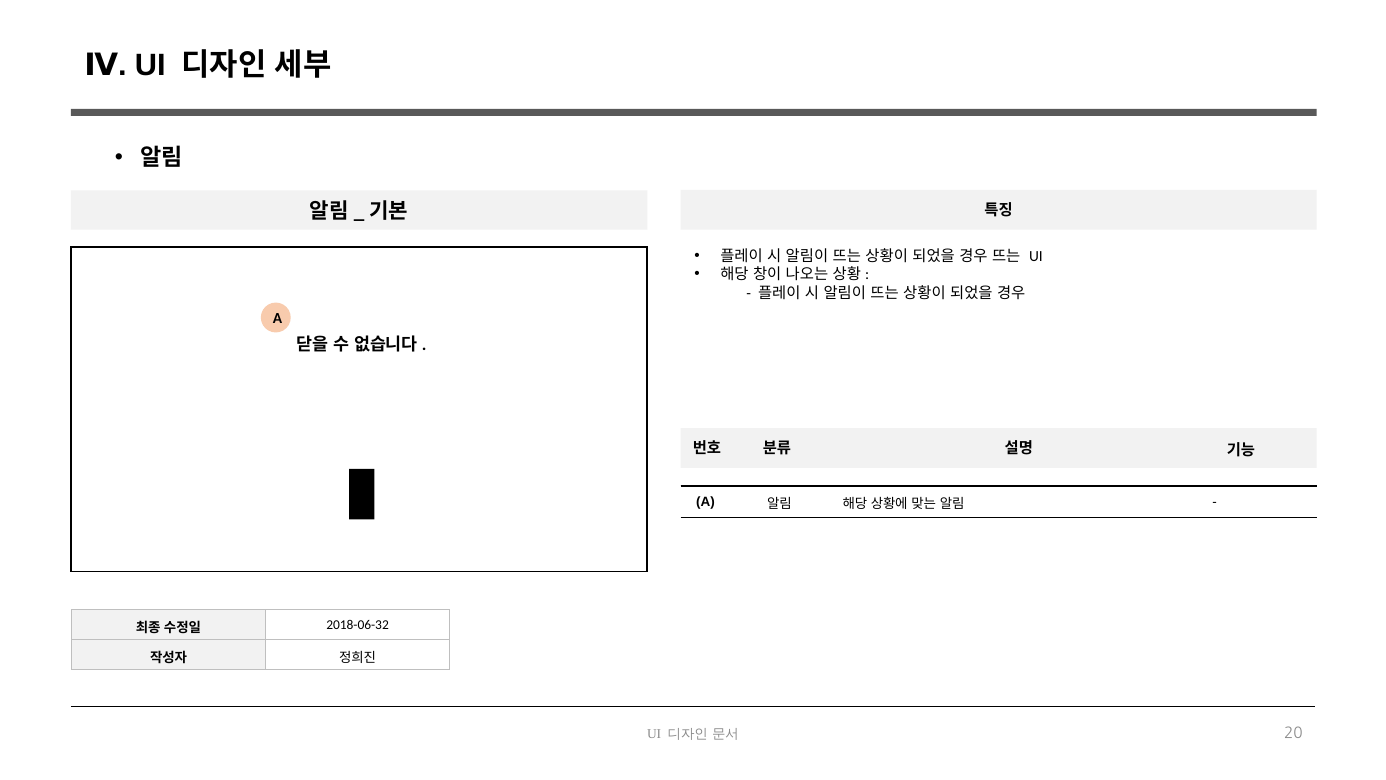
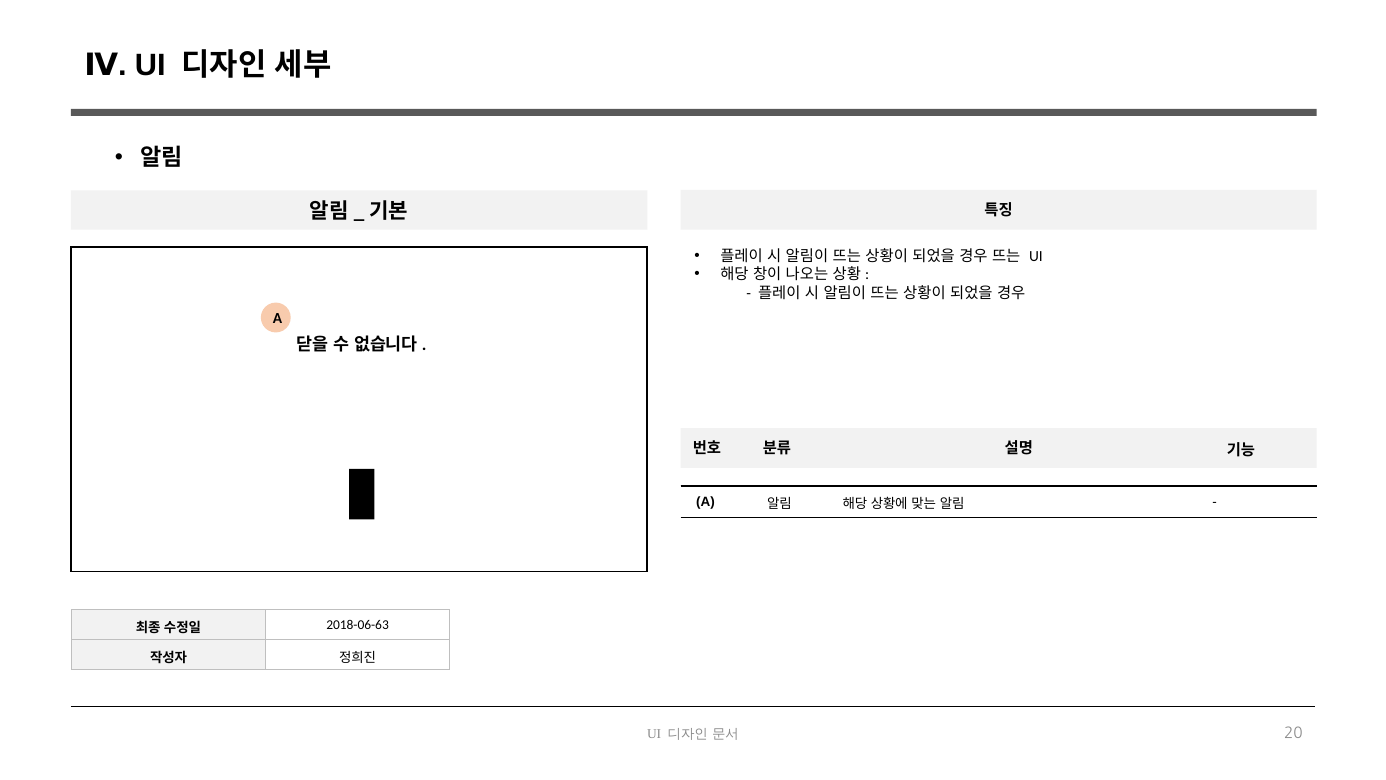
2018-06-32: 2018-06-32 -> 2018-06-63 (358, 624)
